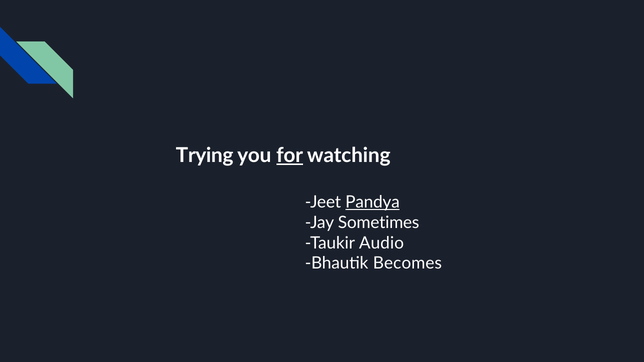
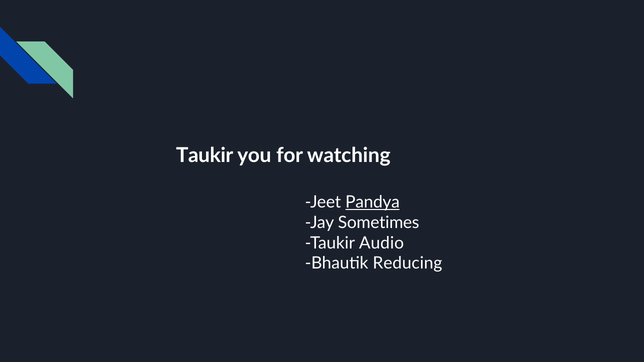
Trying: Trying -> Taukir (205, 155)
for underline: present -> none (290, 155)
Becomes: Becomes -> Reducing (407, 264)
